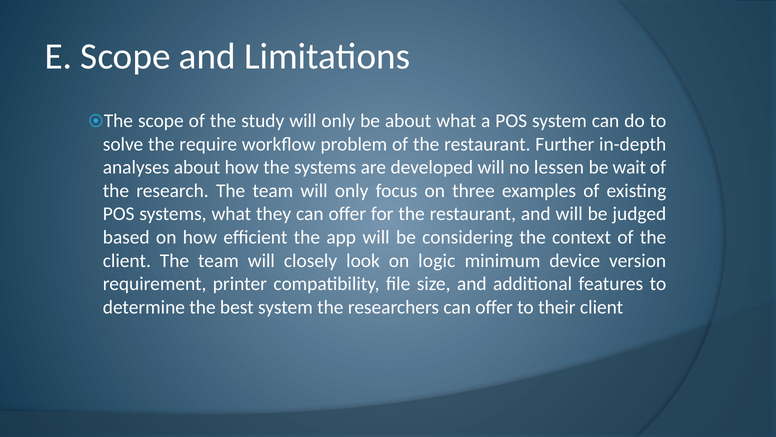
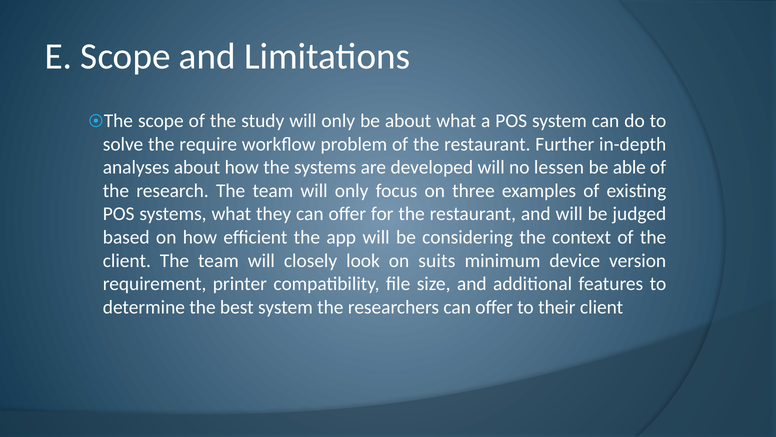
wait: wait -> able (629, 167)
logic: logic -> suits (437, 260)
